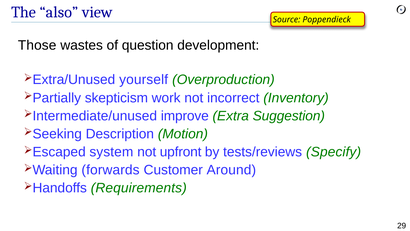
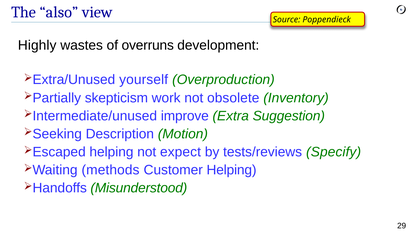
Those: Those -> Highly (37, 45)
question: question -> overruns (148, 45)
incorrect: incorrect -> obsolete (233, 98)
system: system -> helping (111, 152)
upfront: upfront -> expect (181, 152)
forwards: forwards -> methods (111, 170)
Customer Around: Around -> Helping (232, 170)
Requirements: Requirements -> Misunderstood (139, 188)
